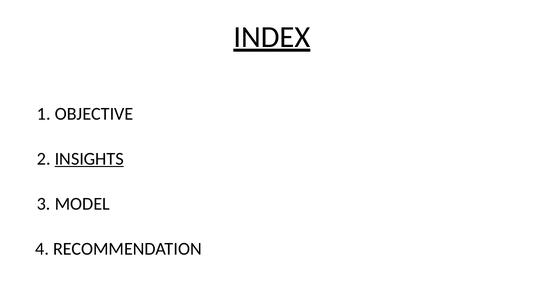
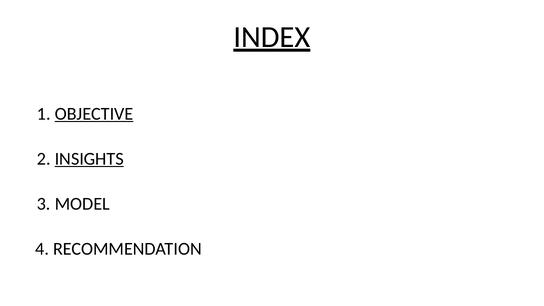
OBJECTIVE underline: none -> present (94, 114)
